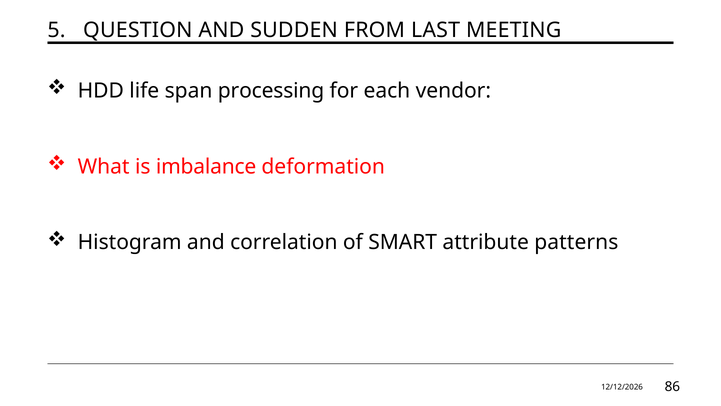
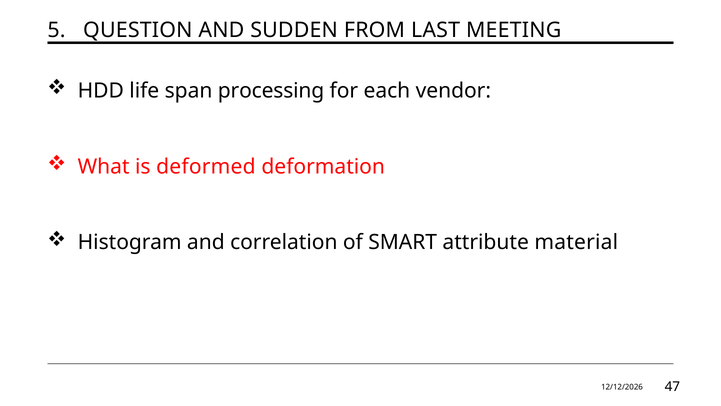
imbalance: imbalance -> deformed (206, 166)
patterns: patterns -> material (576, 242)
86: 86 -> 47 (672, 387)
